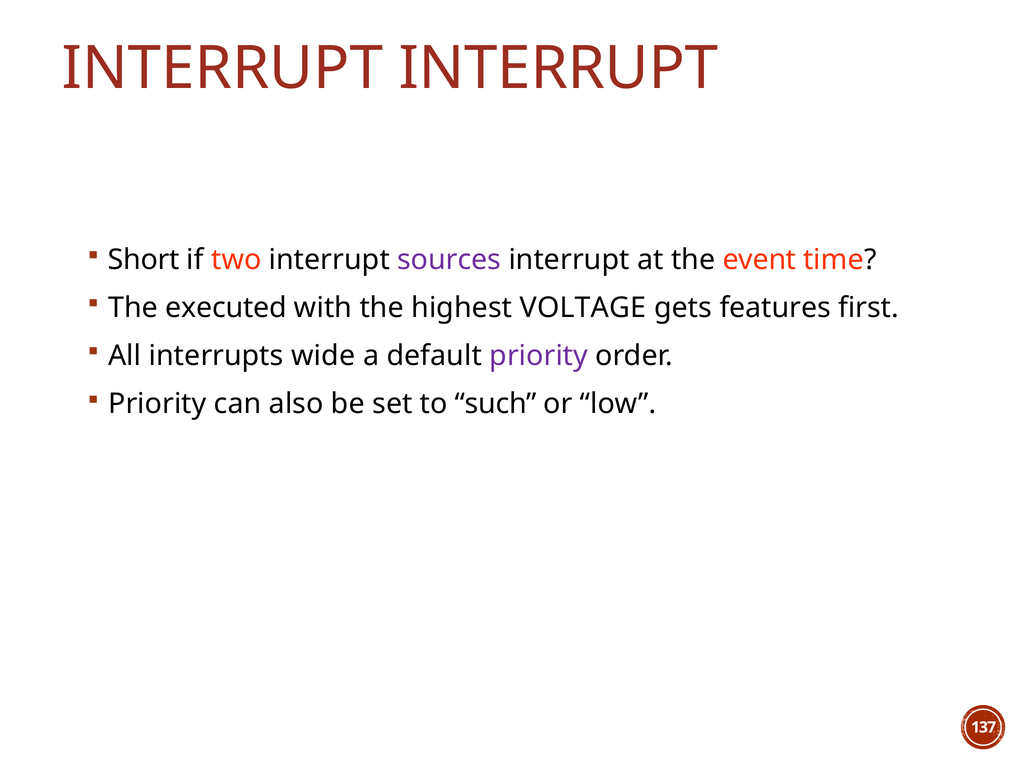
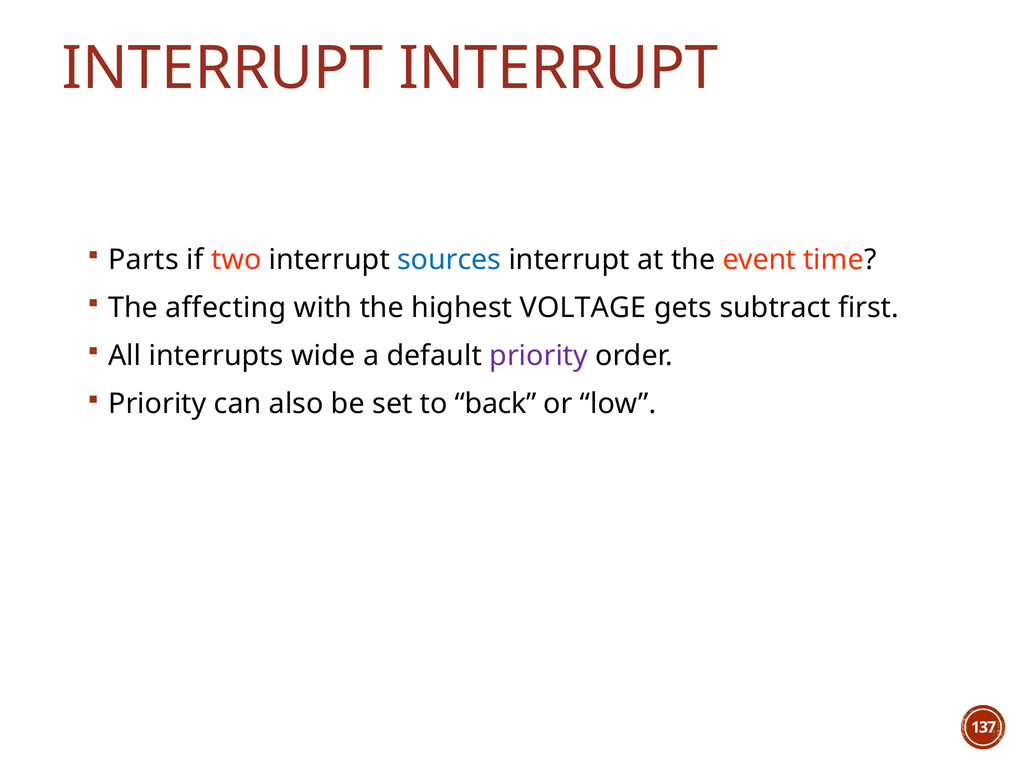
Short: Short -> Parts (144, 260)
sources colour: purple -> blue (449, 260)
executed: executed -> affecting (226, 308)
features: features -> subtract (775, 308)
such: such -> back (496, 404)
